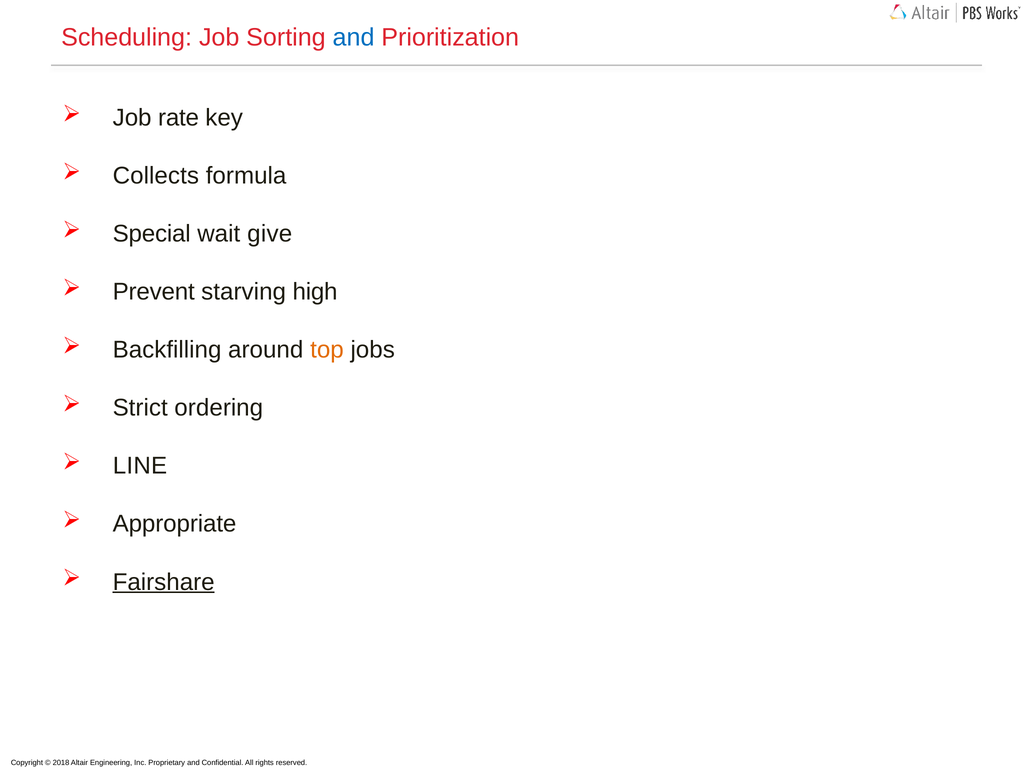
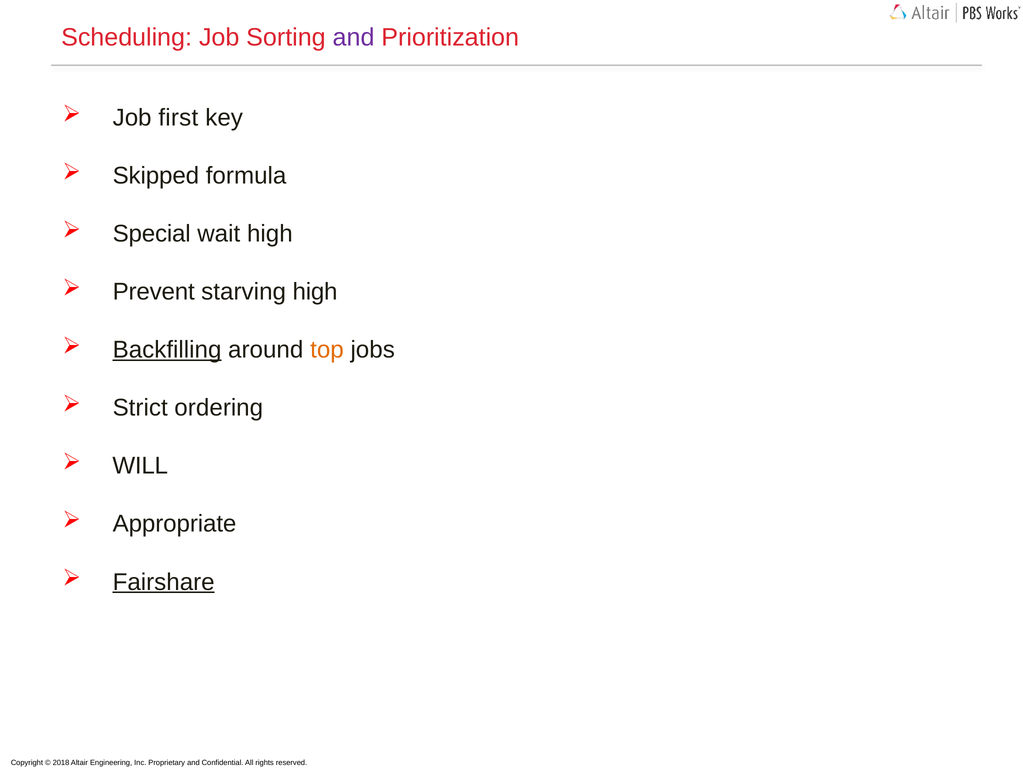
and colour: blue -> purple (354, 37)
rate: rate -> first (178, 118)
Collects: Collects -> Skipped (156, 176)
wait give: give -> high (270, 234)
Backfilling underline: none -> present (167, 350)
LINE: LINE -> WILL (140, 466)
